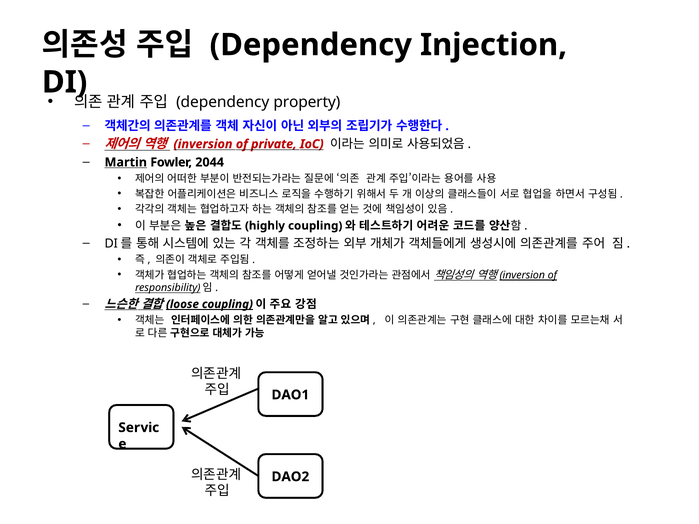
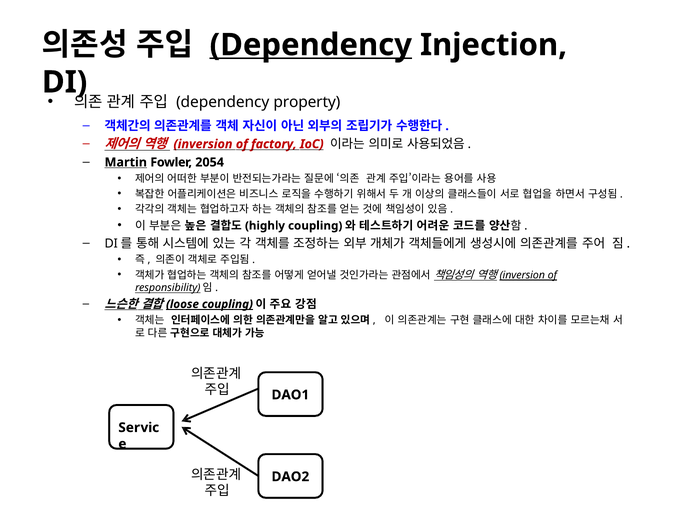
Dependency underline: none -> present (311, 45)
private: private -> factory (274, 144)
2044: 2044 -> 2054 (210, 162)
